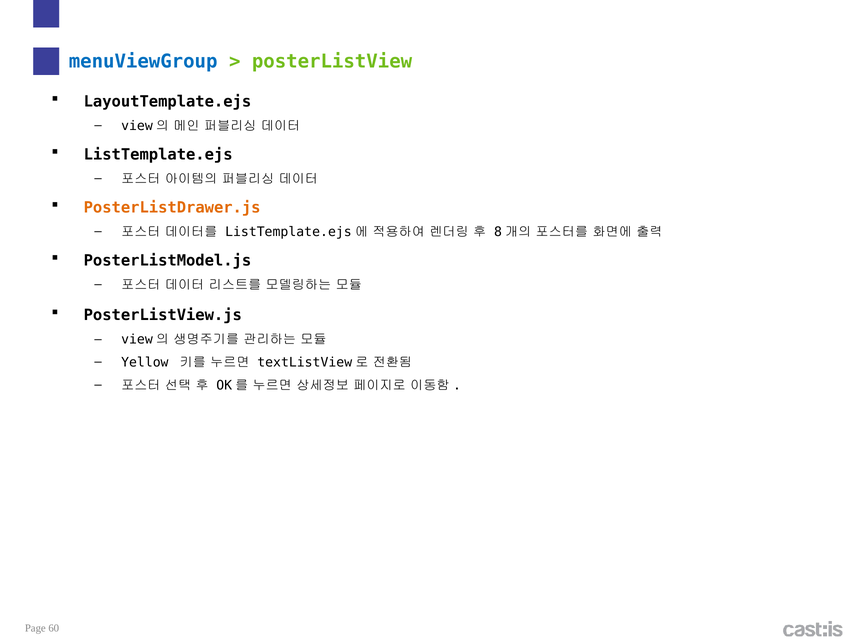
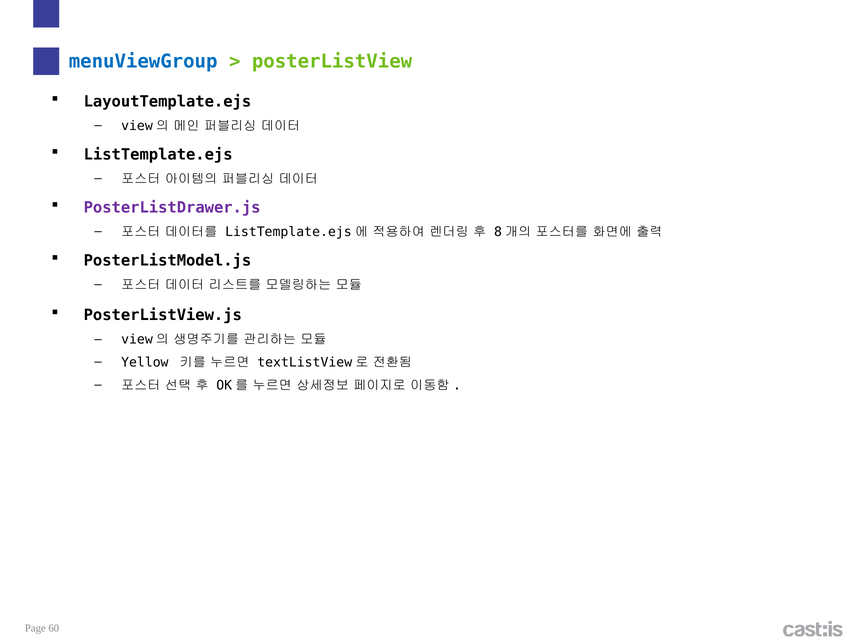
PosterListDrawer.js colour: orange -> purple (172, 207)
